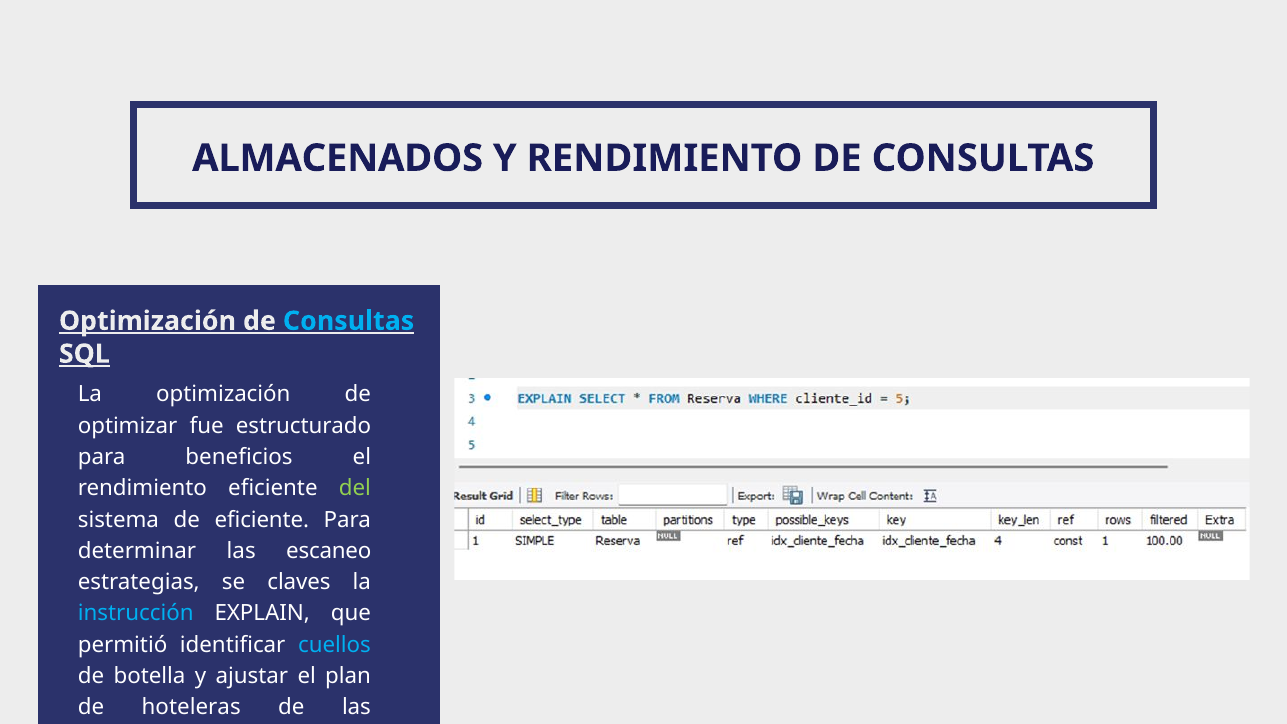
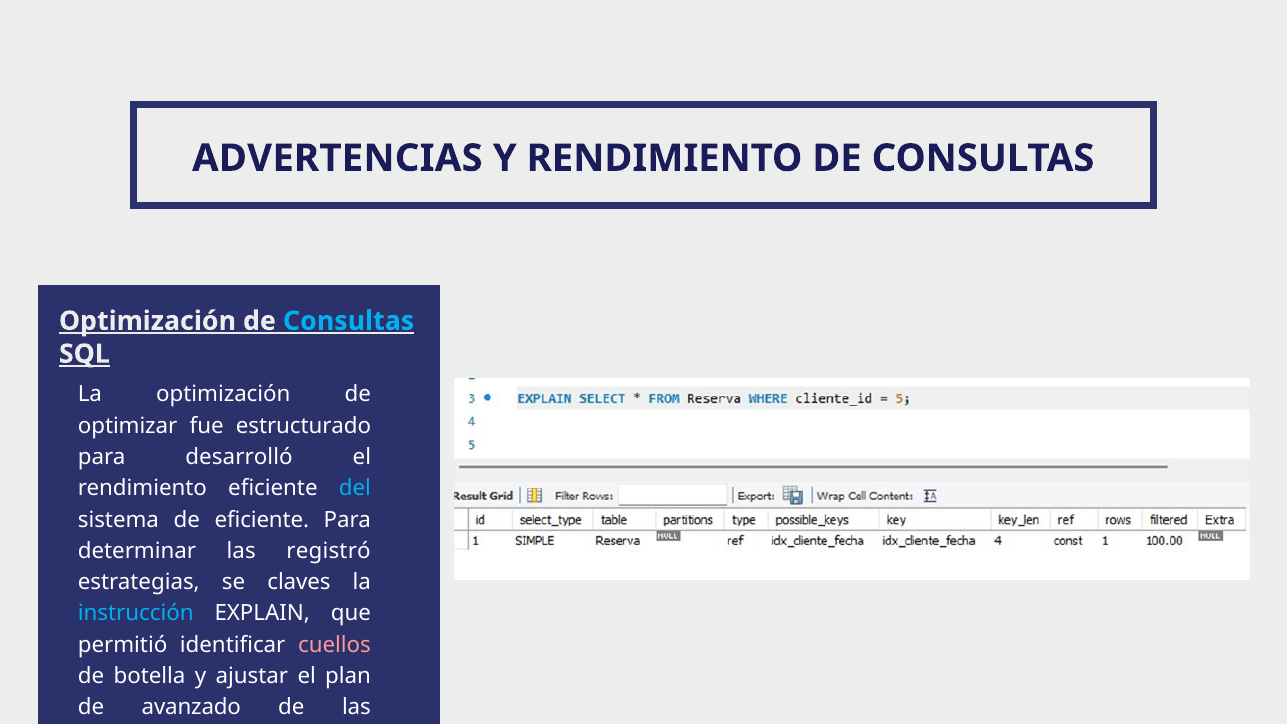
ALMACENADOS: ALMACENADOS -> ADVERTENCIAS (337, 158)
beneficios: beneficios -> desarrolló (239, 457)
del colour: light green -> light blue (355, 488)
escaneo: escaneo -> registró (329, 551)
cuellos colour: light blue -> pink (334, 645)
hoteleras: hoteleras -> avanzado (191, 707)
